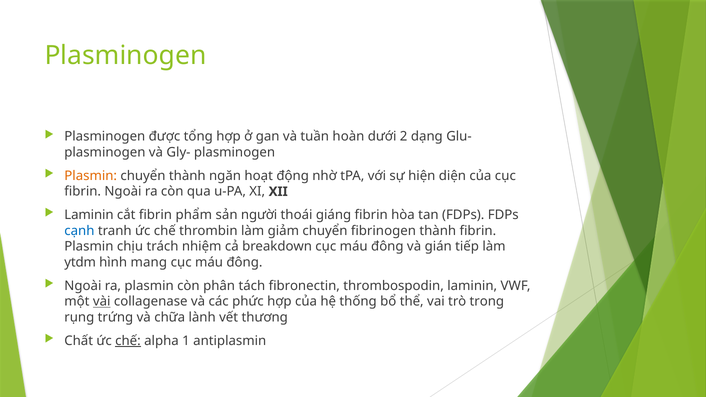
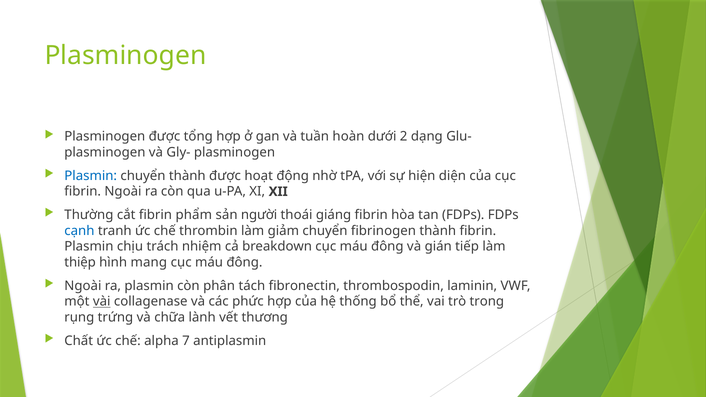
Plasmin colour: orange -> blue (91, 176)
thành ngăn: ngăn -> được (225, 176)
Laminin: Laminin -> Thường (89, 215)
ytdm: ytdm -> thiệp (80, 263)
chế underline: present -> none (128, 341)
1: 1 -> 7 (186, 341)
